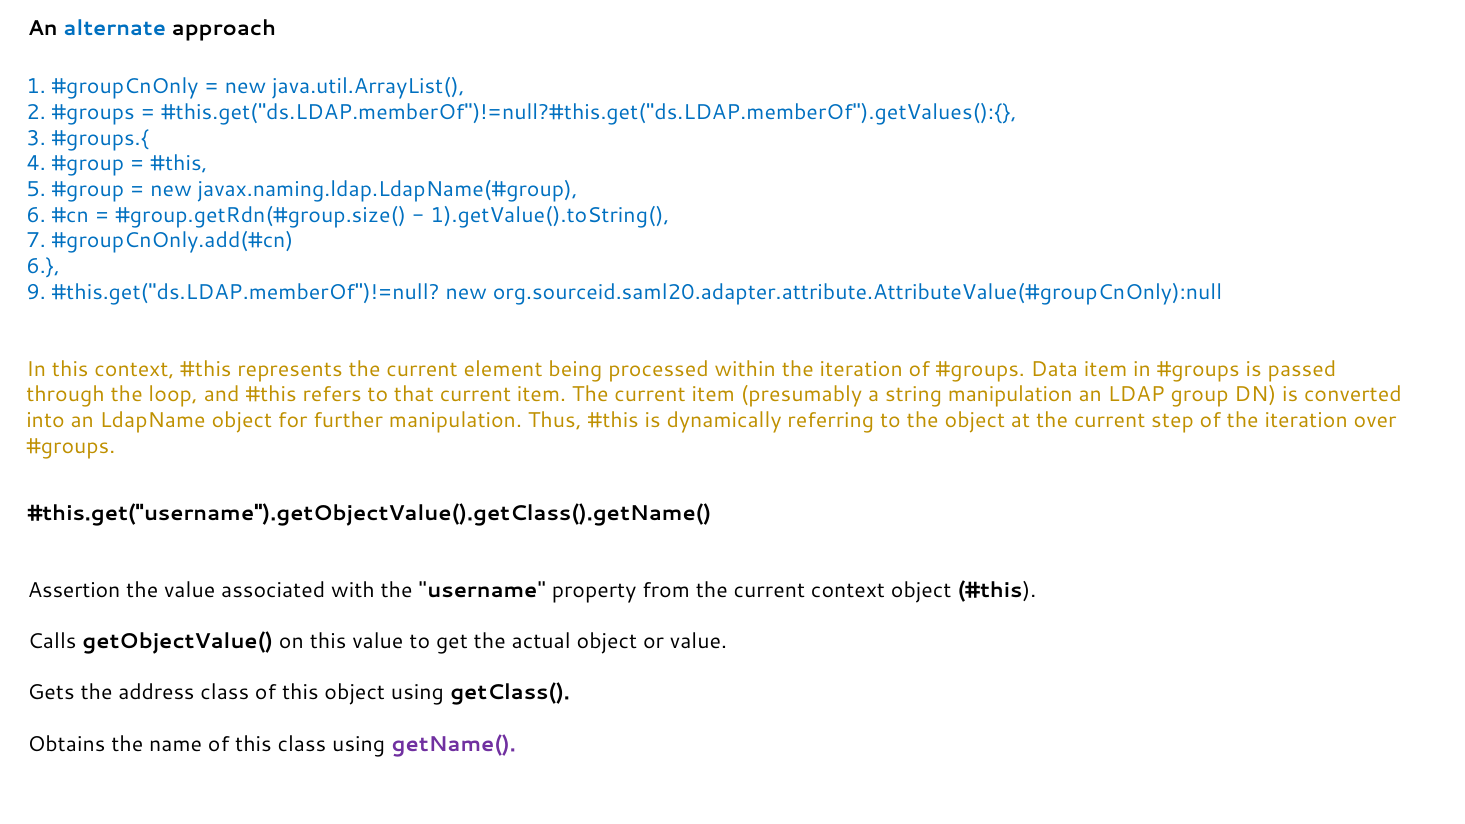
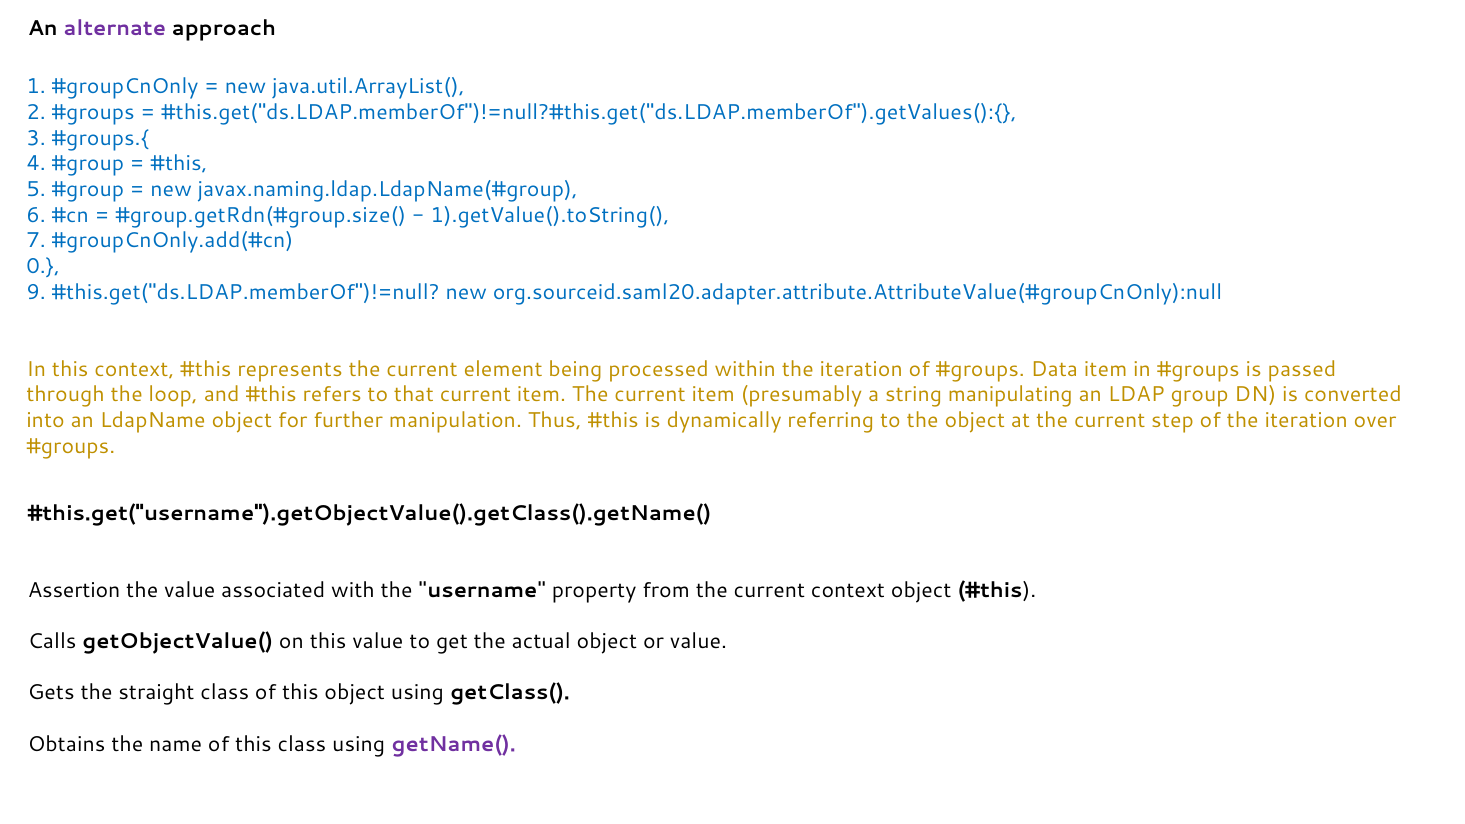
alternate colour: blue -> purple (115, 28)
6: 6 -> 0 (43, 266)
string manipulation: manipulation -> manipulating (1010, 395)
address: address -> straight (156, 693)
